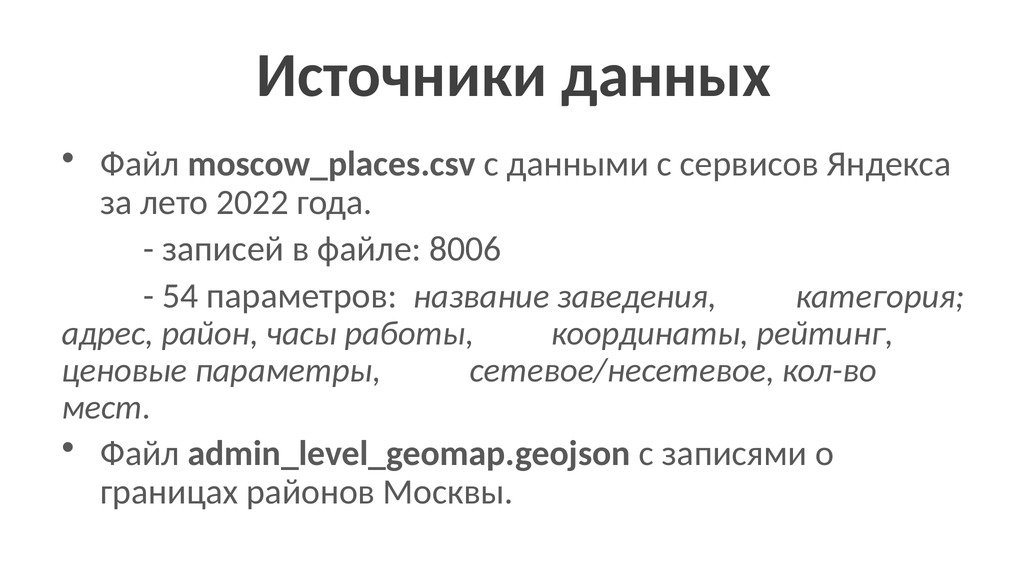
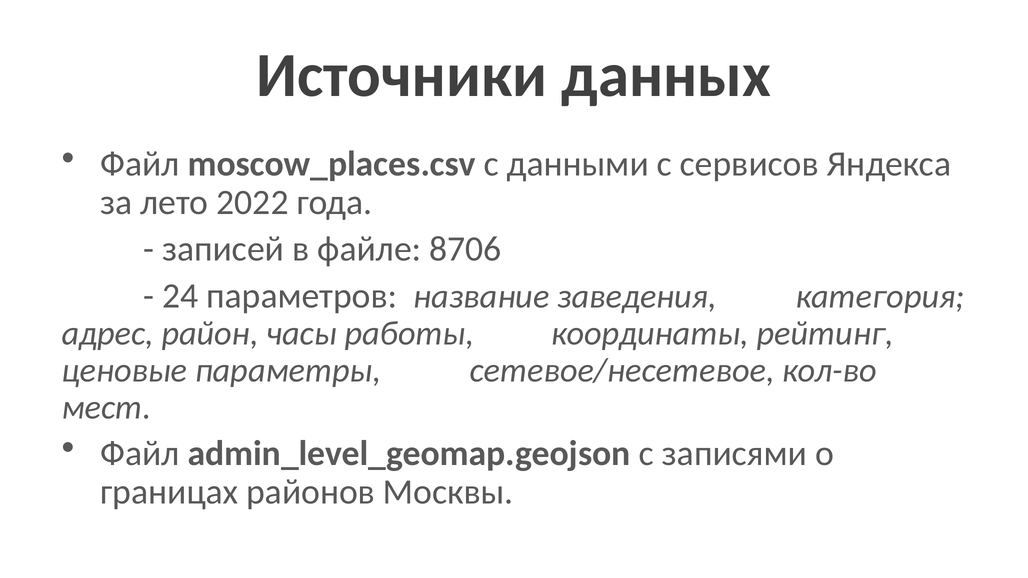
8006: 8006 -> 8706 (465, 249)
54: 54 -> 24 (180, 296)
